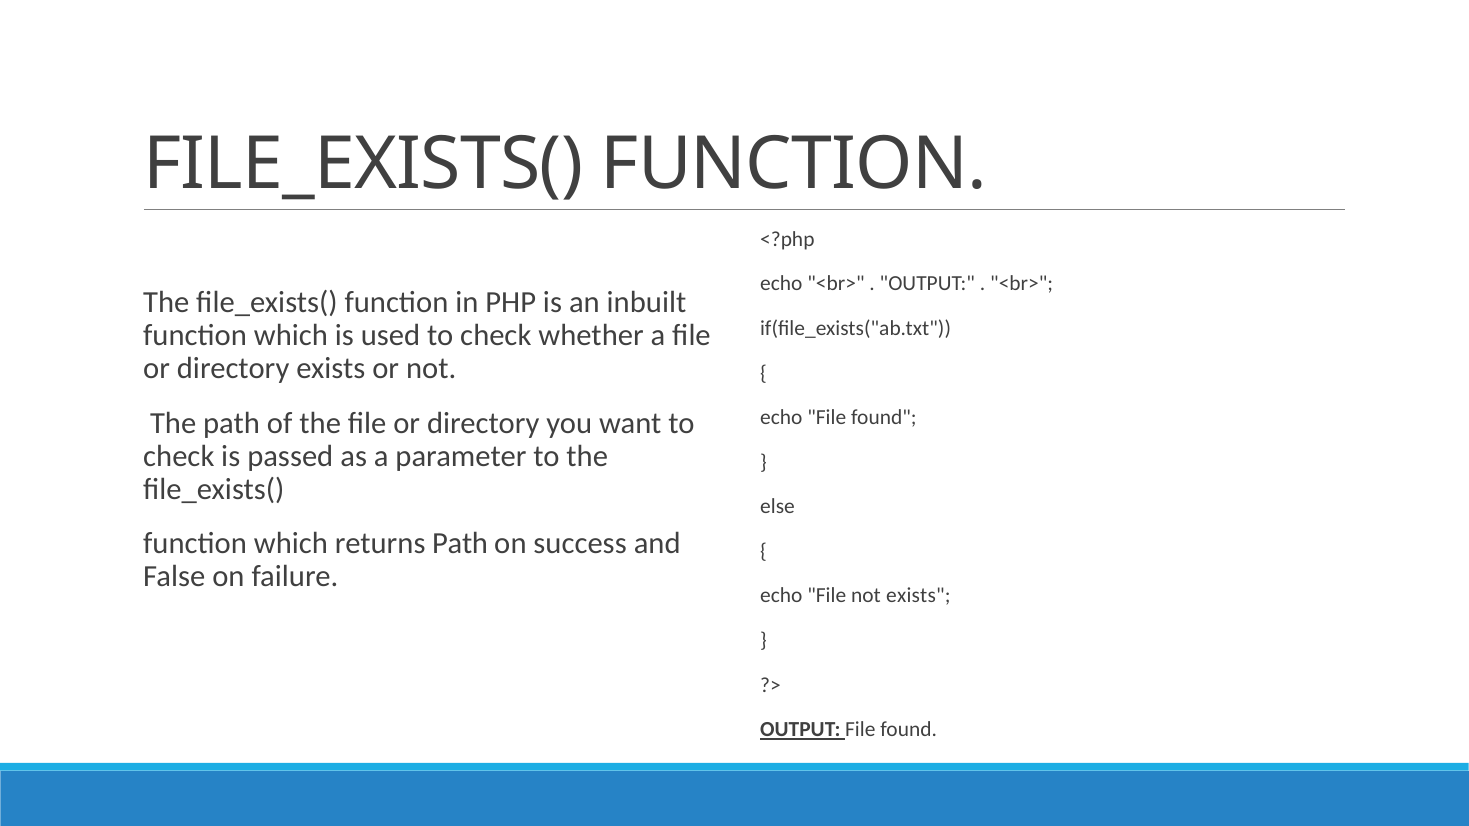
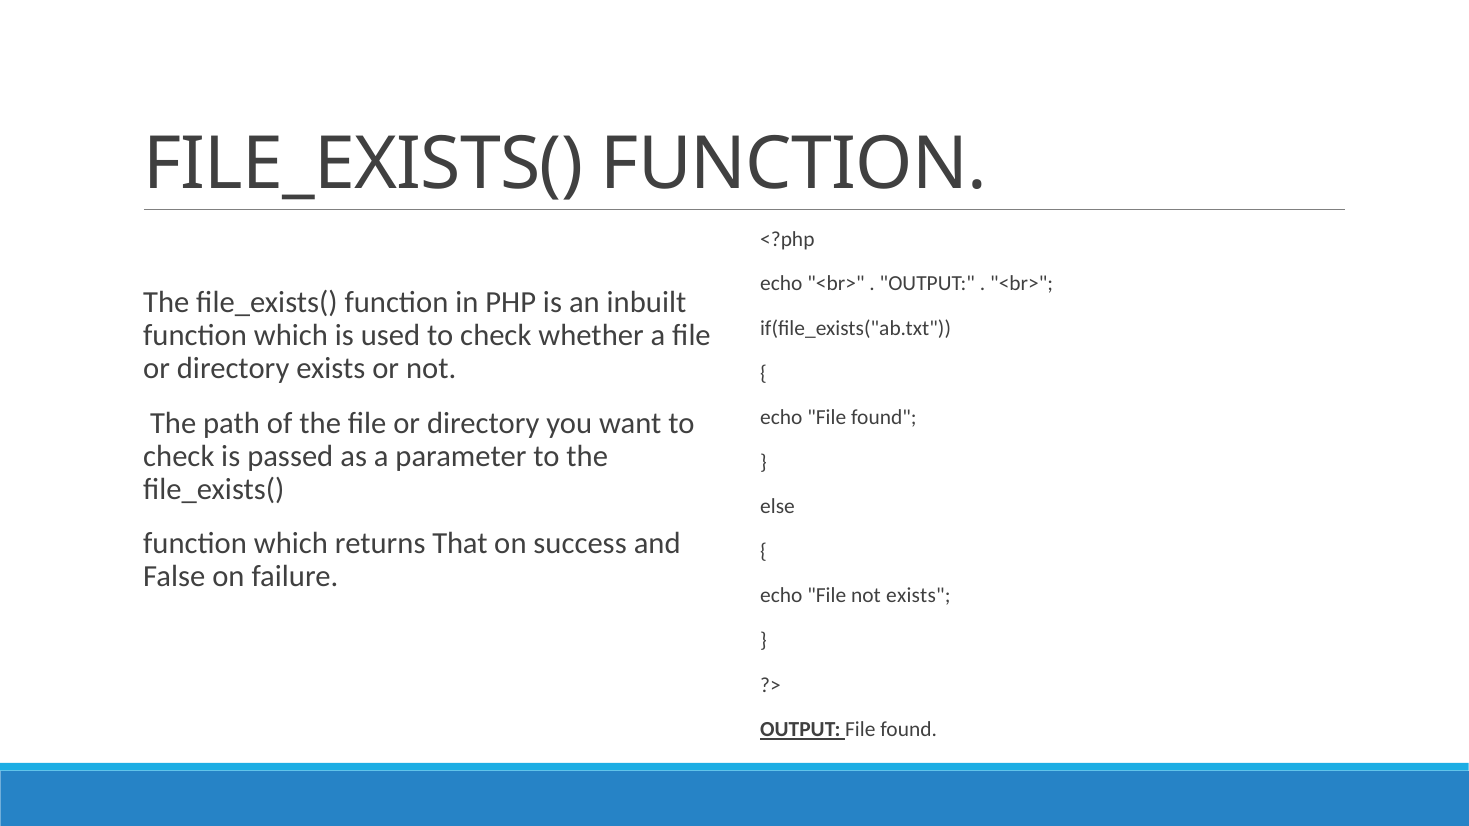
returns Path: Path -> That (460, 544)
